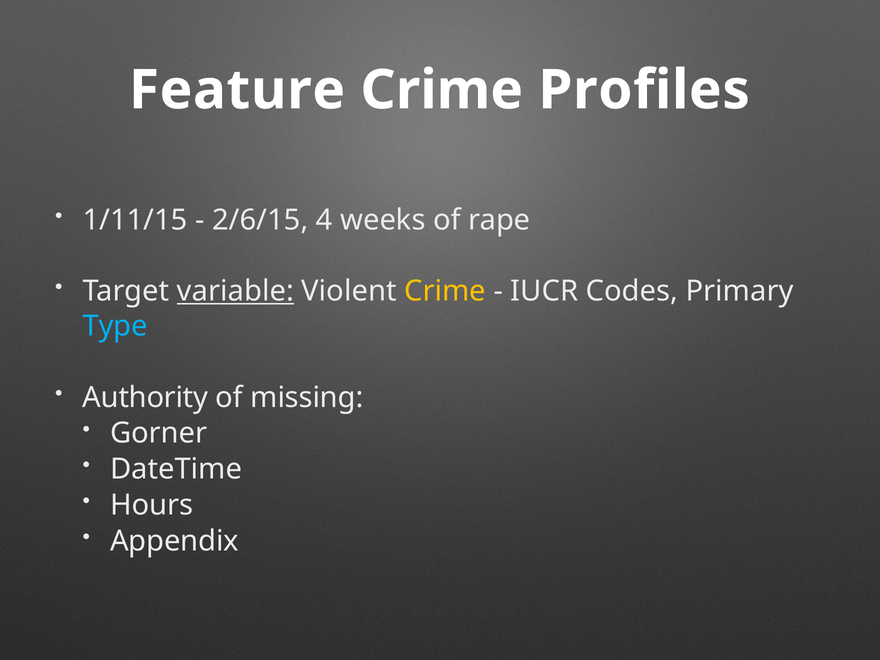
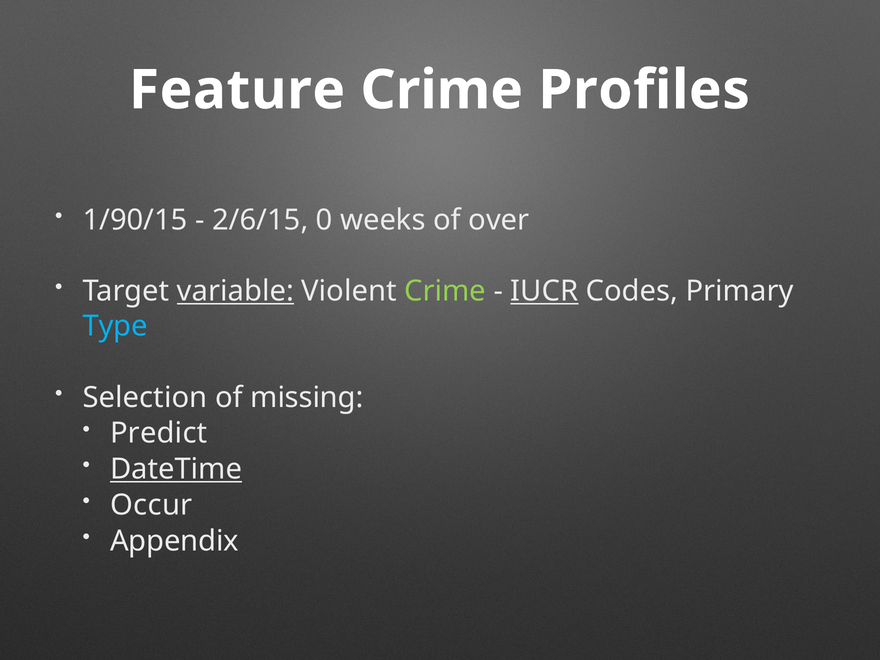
1/11/15: 1/11/15 -> 1/90/15 (135, 220)
4: 4 -> 0 (324, 220)
rape: rape -> over (499, 220)
Crime colour: yellow -> light green (445, 291)
IUCR underline: none -> present (544, 291)
Authority: Authority -> Selection (145, 397)
Gorner: Gorner -> Predict (159, 433)
DateTime underline: none -> present (176, 469)
Hours: Hours -> Occur (151, 505)
